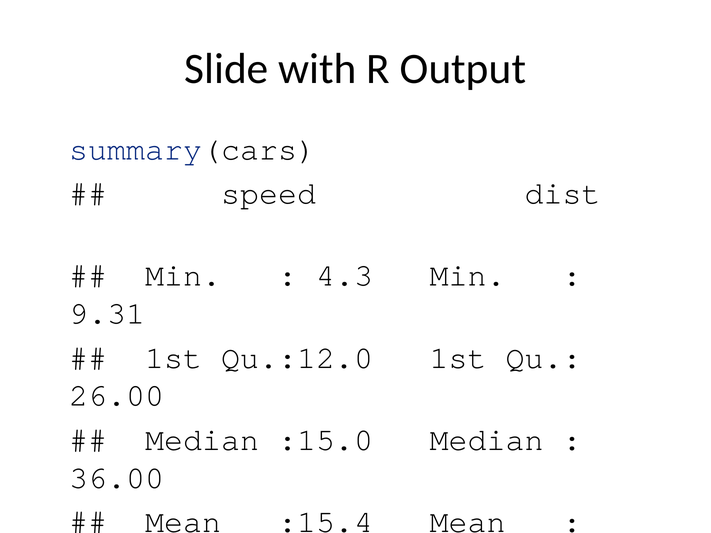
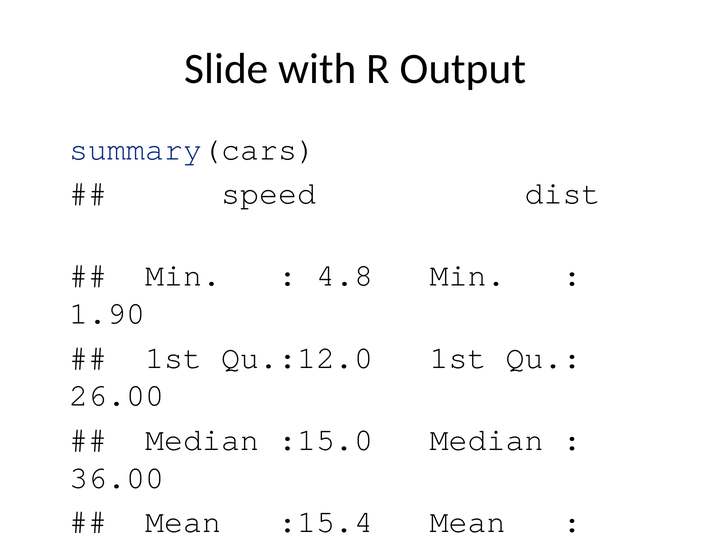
4.3: 4.3 -> 4.8 (345, 276)
9.31: 9.31 -> 1.90 (107, 314)
